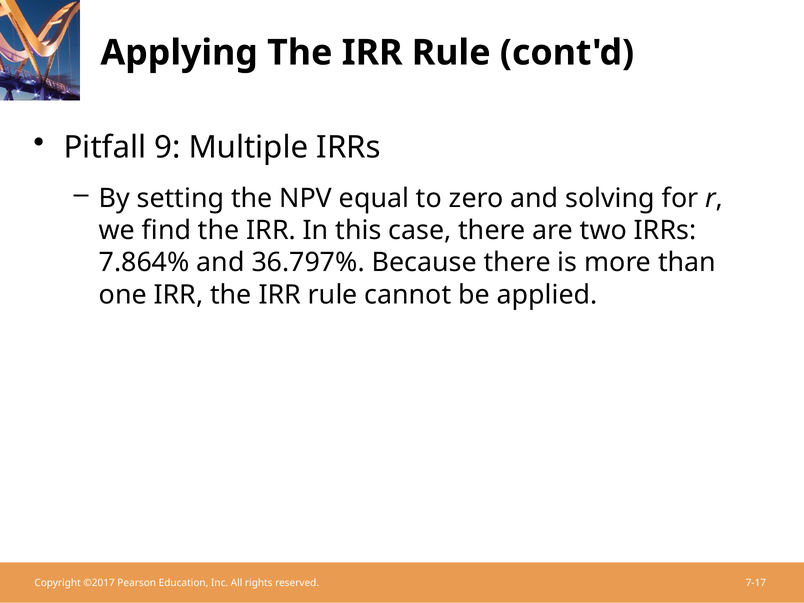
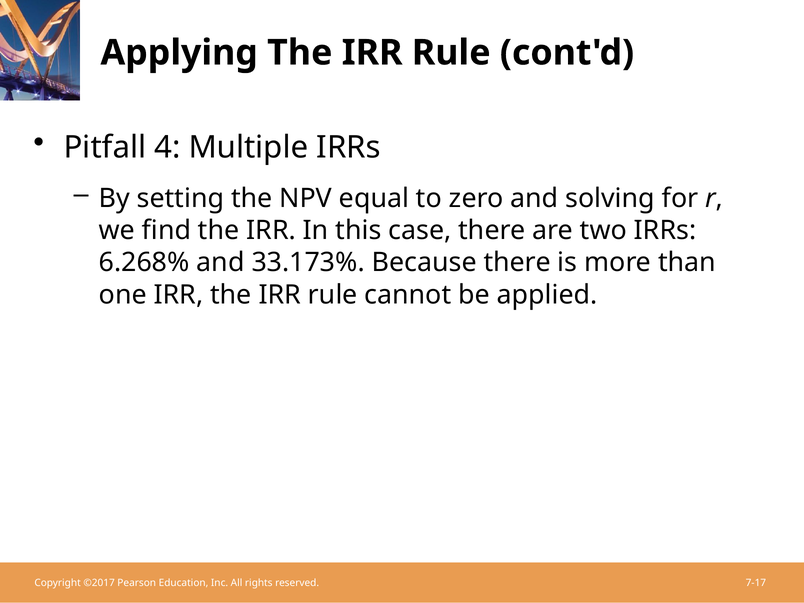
9: 9 -> 4 (167, 148)
7.864%: 7.864% -> 6.268% (144, 263)
36.797%: 36.797% -> 33.173% (308, 263)
